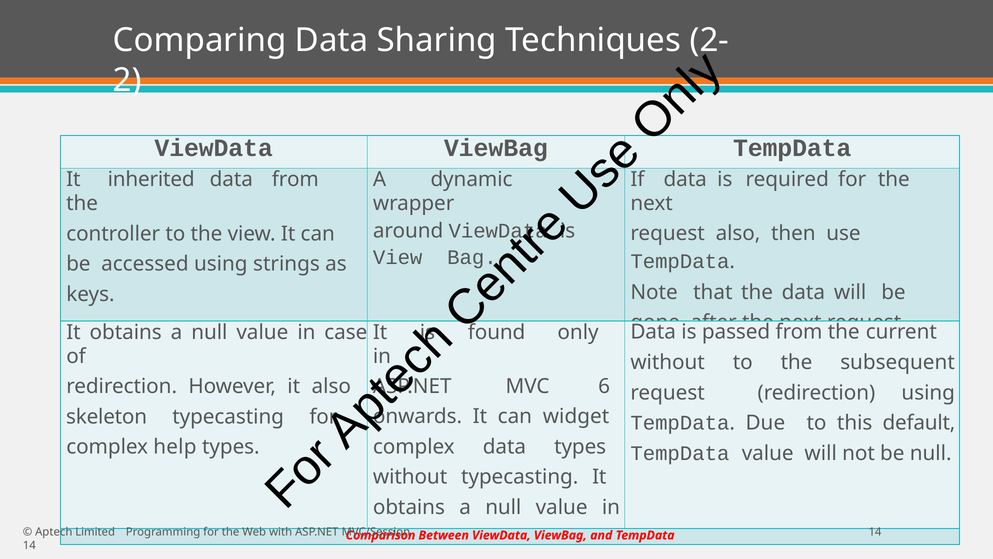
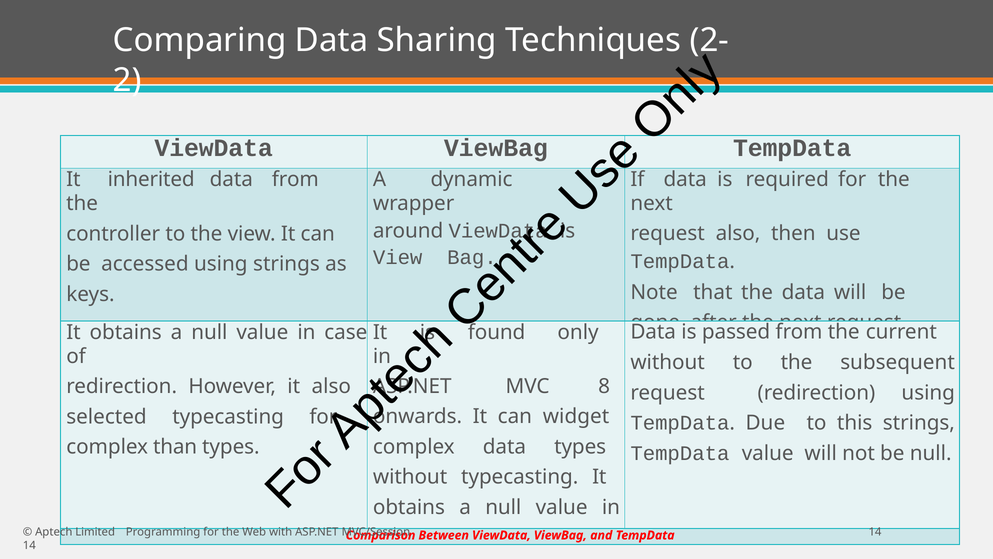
6: 6 -> 8 (604, 386)
skeleton: skeleton -> selected (106, 416)
this default: default -> strings (919, 423)
help: help -> than (175, 447)
